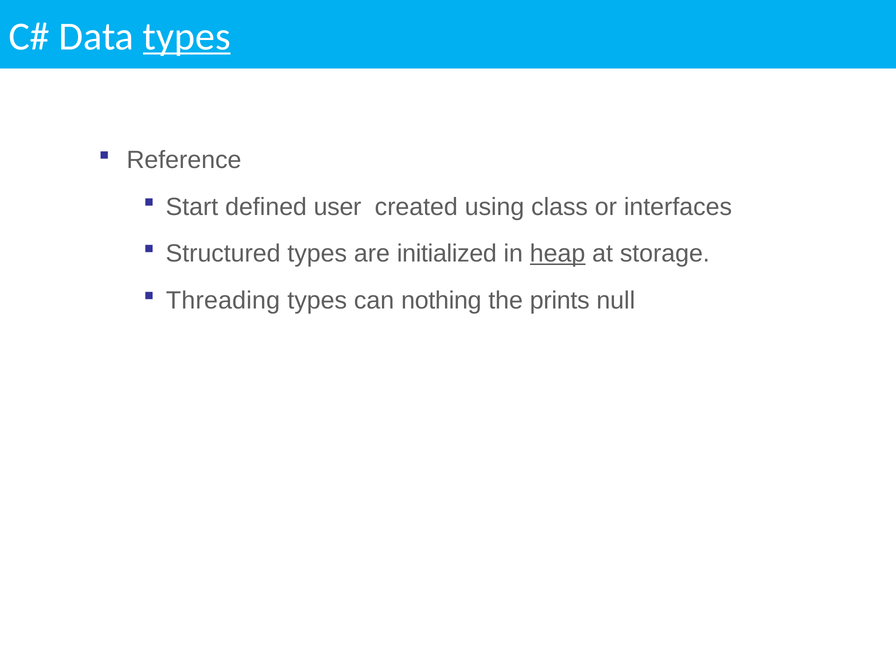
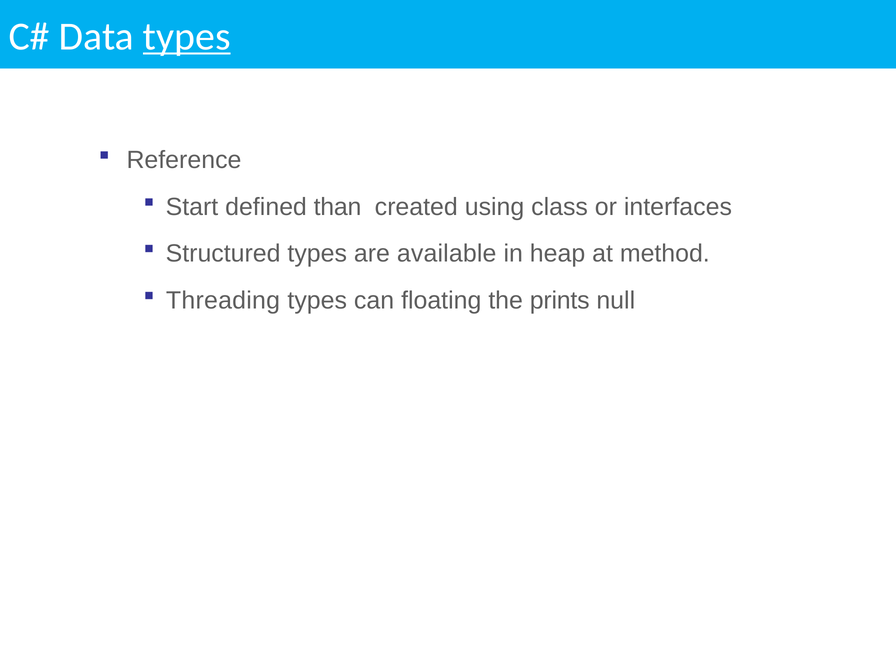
user: user -> than (338, 207)
initialized: initialized -> available (447, 254)
heap underline: present -> none (558, 254)
storage: storage -> method (665, 254)
nothing: nothing -> floating (441, 301)
